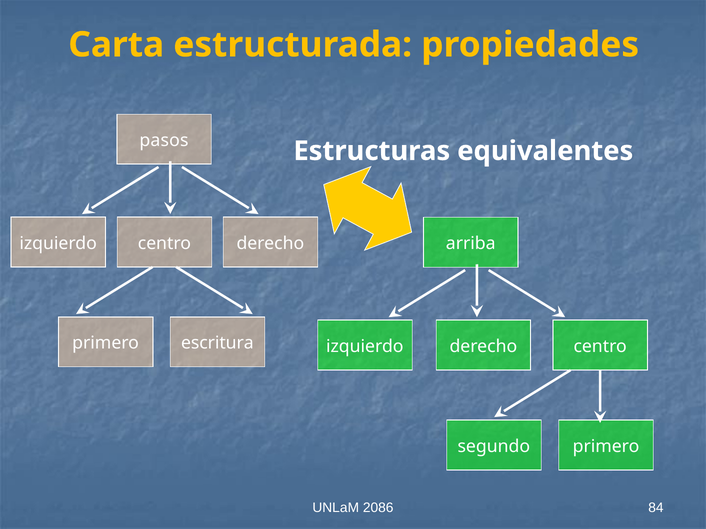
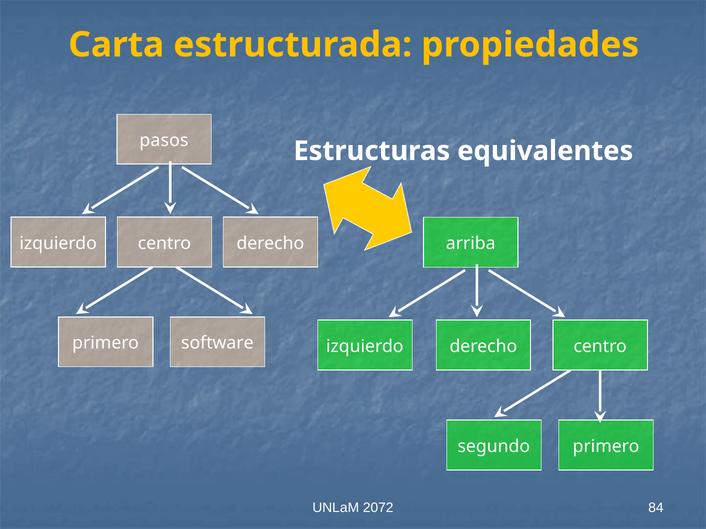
escritura: escritura -> software (217, 343)
2086: 2086 -> 2072 (378, 508)
